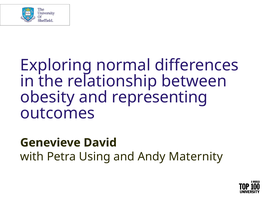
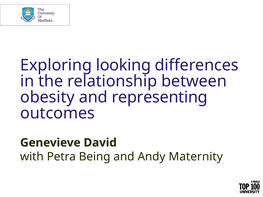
normal: normal -> looking (123, 65)
Using: Using -> Being (95, 157)
